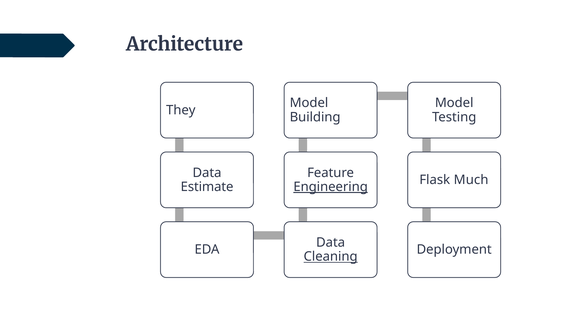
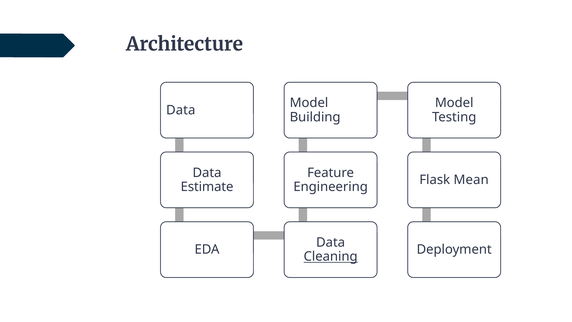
They: They -> Data (181, 110)
Much: Much -> Mean (471, 180)
Engineering underline: present -> none (331, 187)
